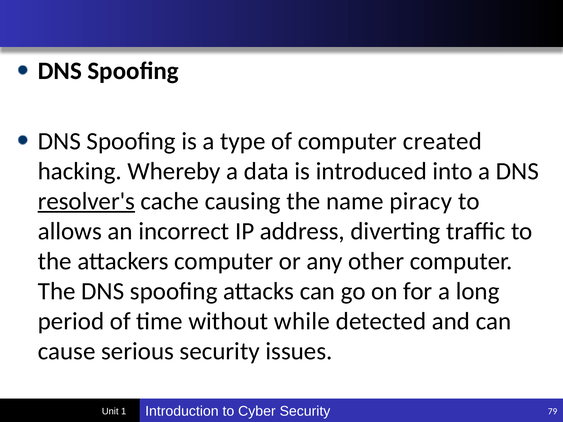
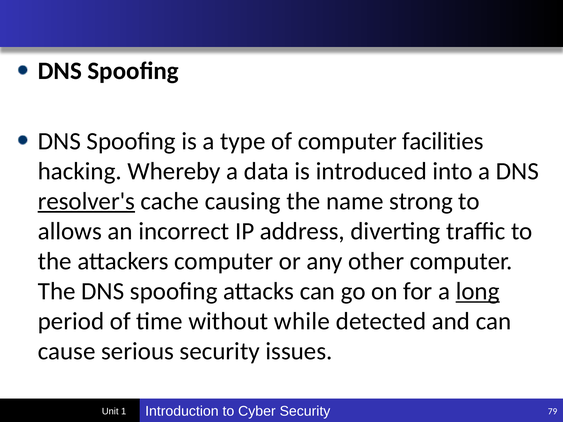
created: created -> facilities (443, 141)
piracy: piracy -> strong (421, 201)
long underline: none -> present (478, 291)
